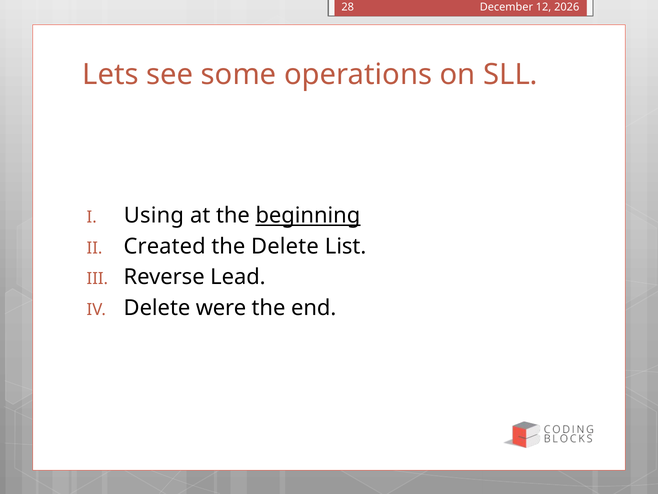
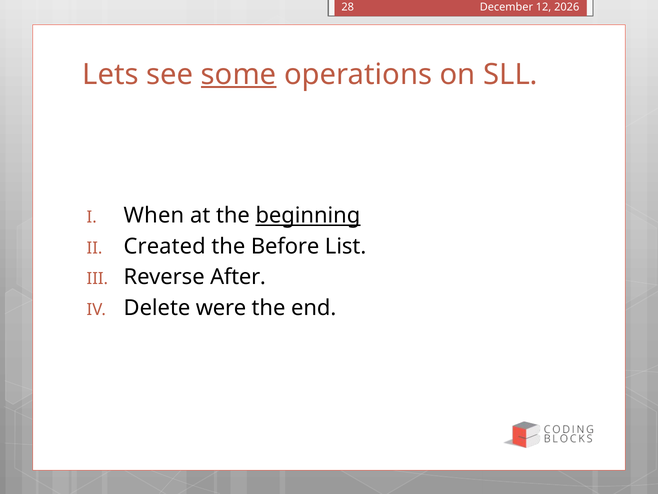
some underline: none -> present (239, 74)
Using: Using -> When (154, 215)
the Delete: Delete -> Before (285, 246)
Lead: Lead -> After (238, 277)
